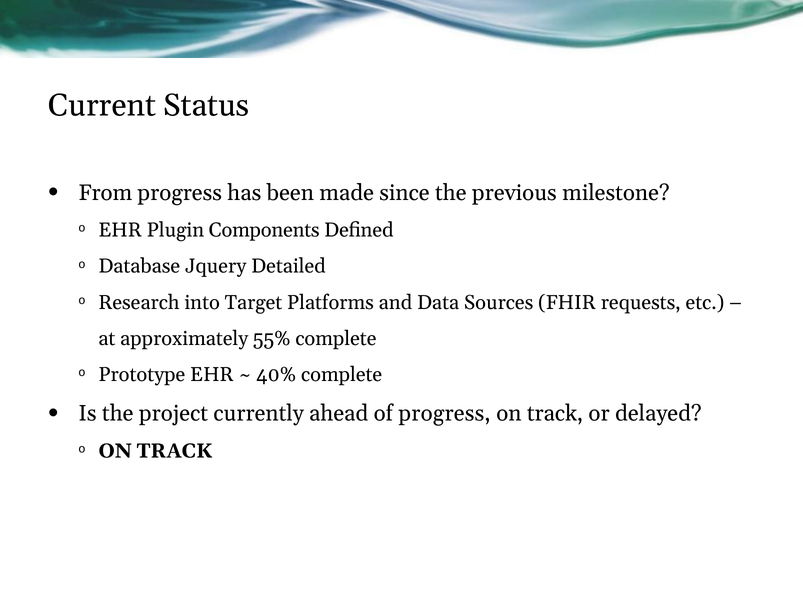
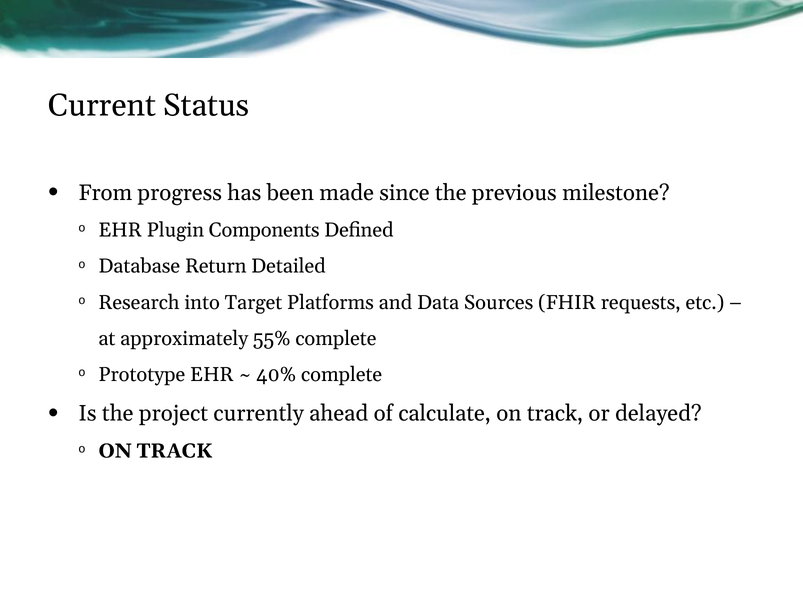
Jquery: Jquery -> Return (216, 266)
of progress: progress -> calculate (445, 414)
